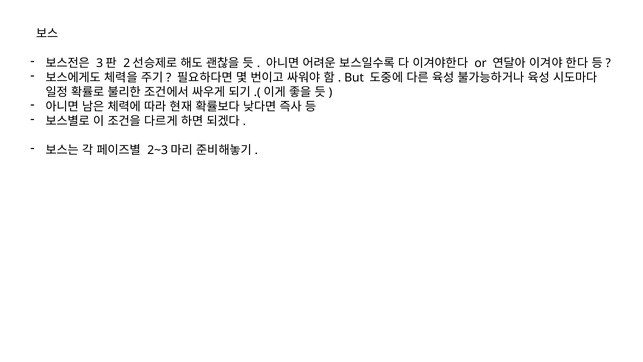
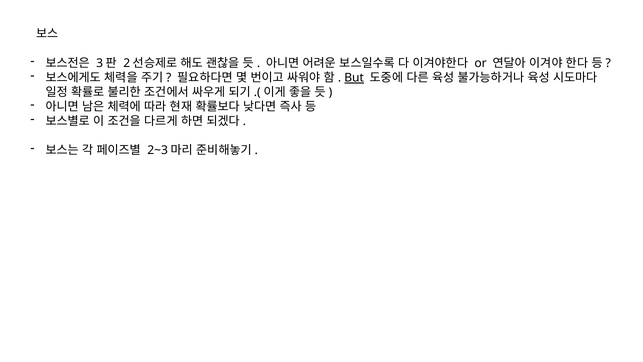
But underline: none -> present (354, 78)
